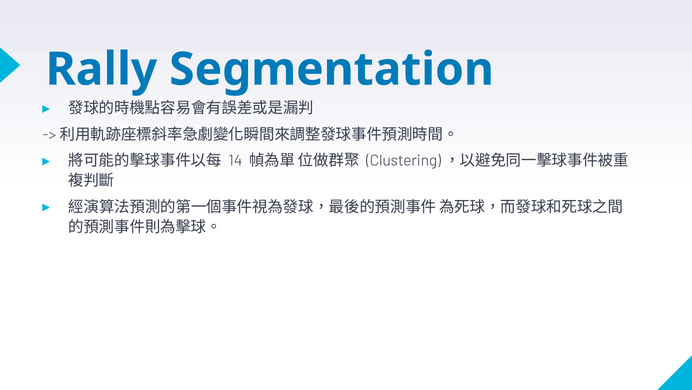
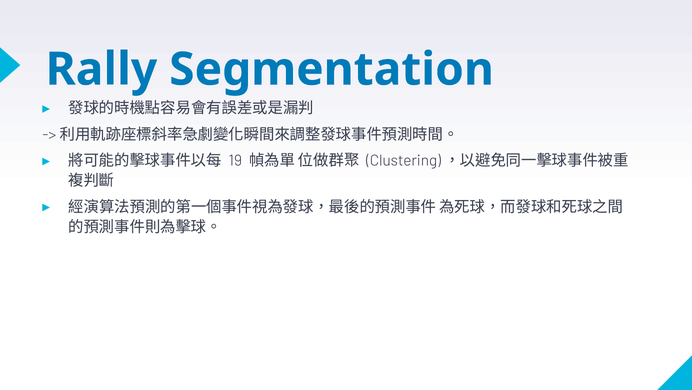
14: 14 -> 19 (235, 160)
